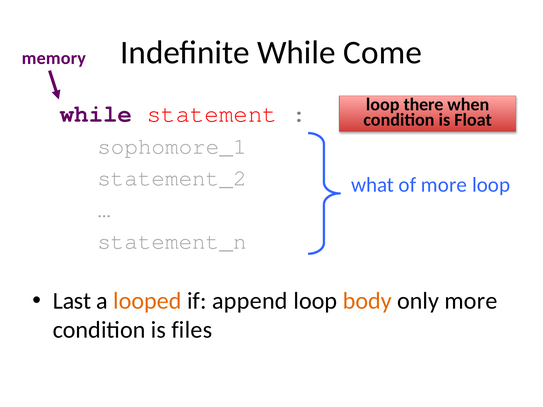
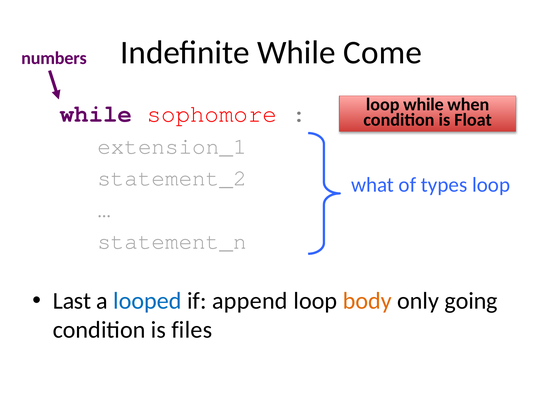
memory: memory -> numbers (54, 58)
loop there: there -> while (423, 105)
statement: statement -> sophomore (212, 114)
sophomore_1: sophomore_1 -> extension_1 (172, 146)
of more: more -> types (444, 185)
looped colour: orange -> blue (147, 301)
only more: more -> going (471, 301)
